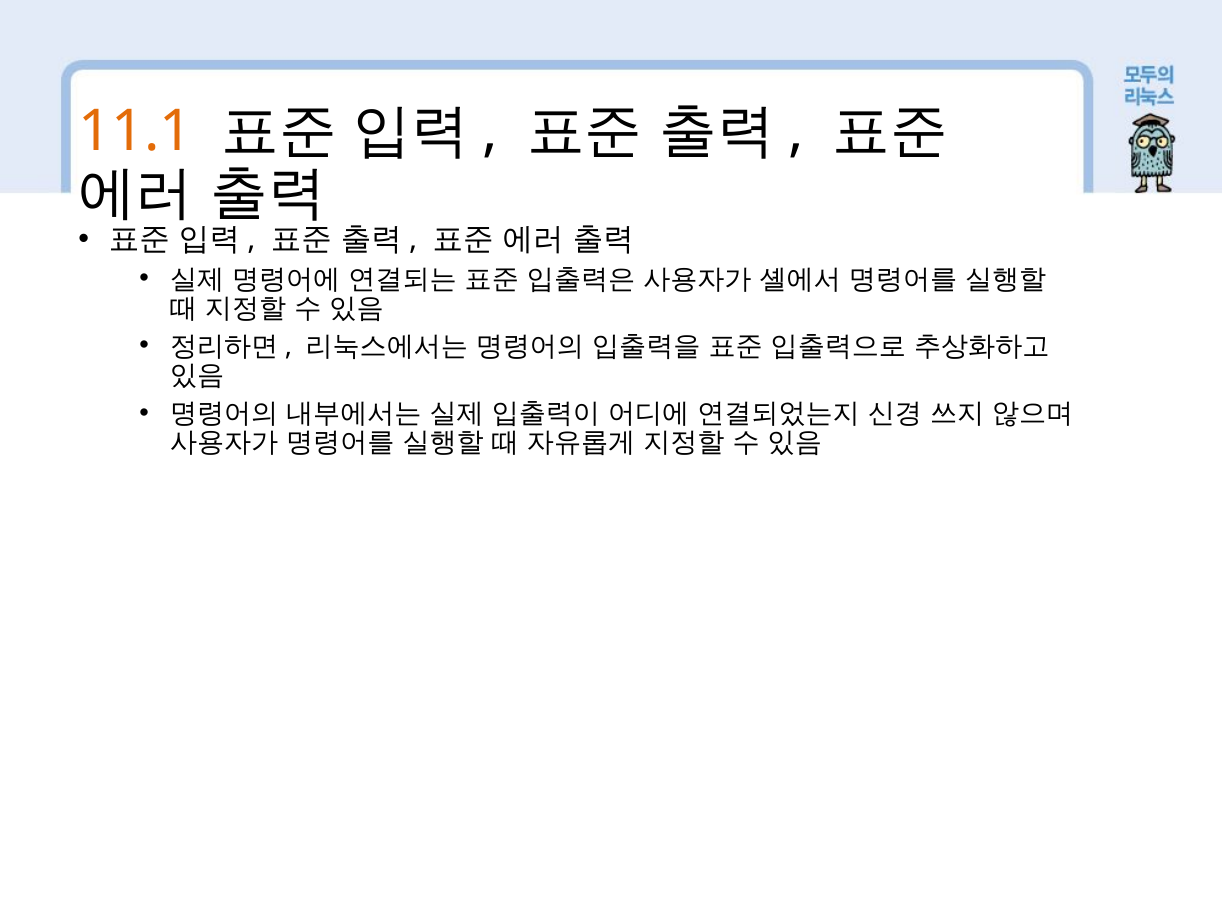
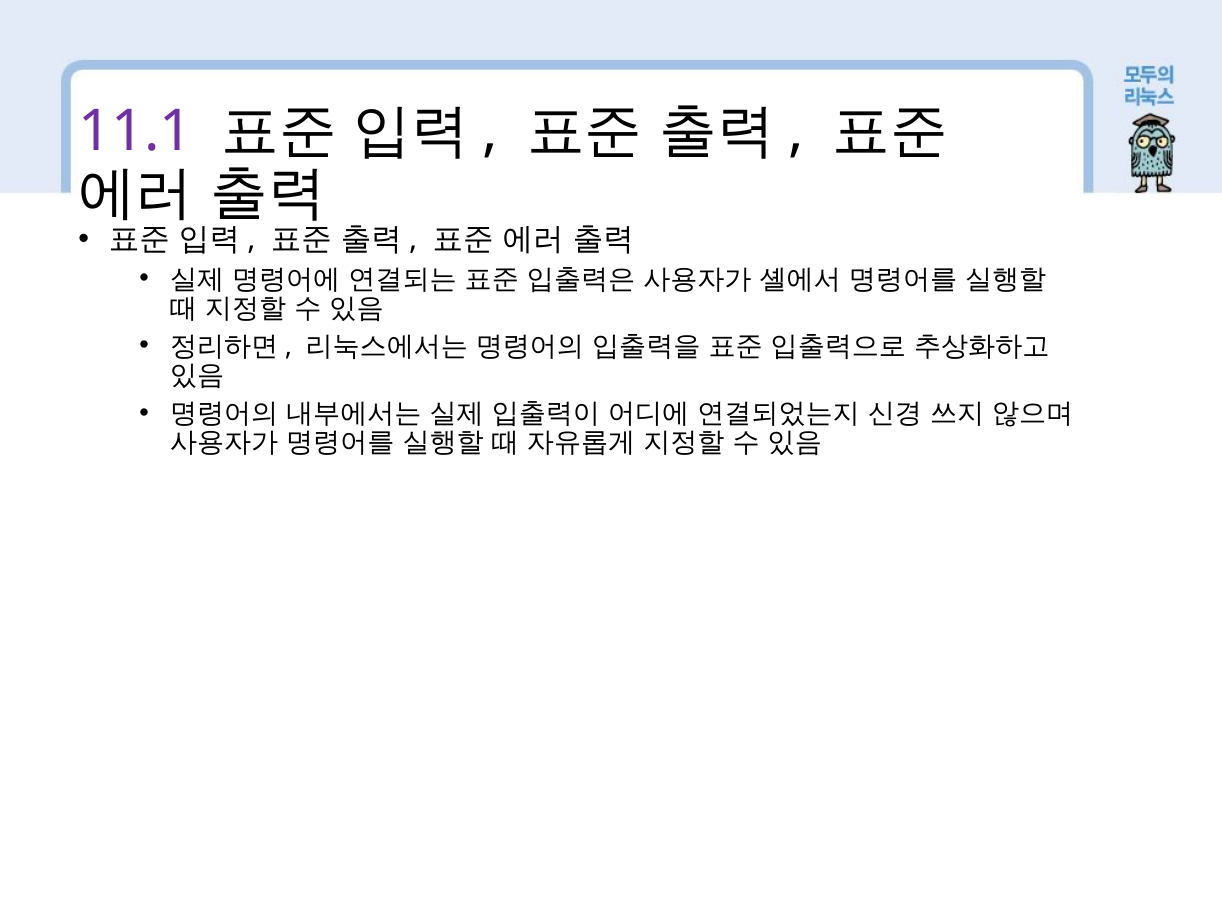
11.1 colour: orange -> purple (135, 131)
